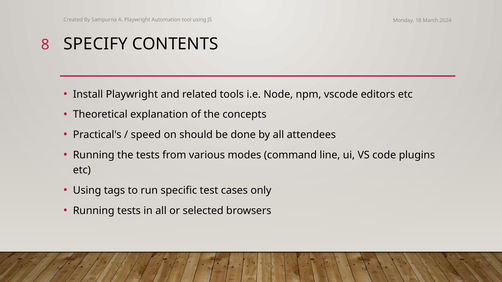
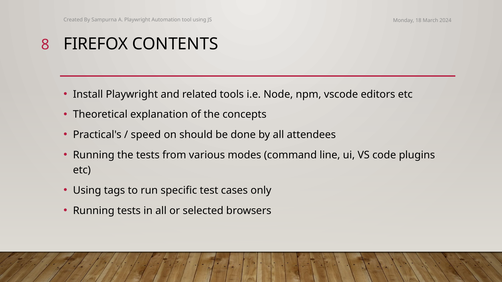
SPECIFY: SPECIFY -> FIREFOX (96, 44)
